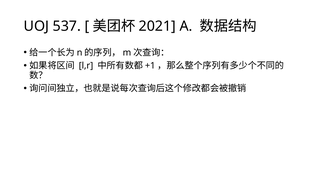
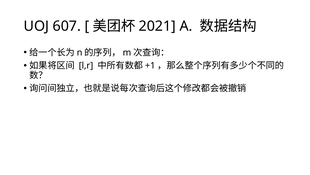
537: 537 -> 607 (67, 26)
